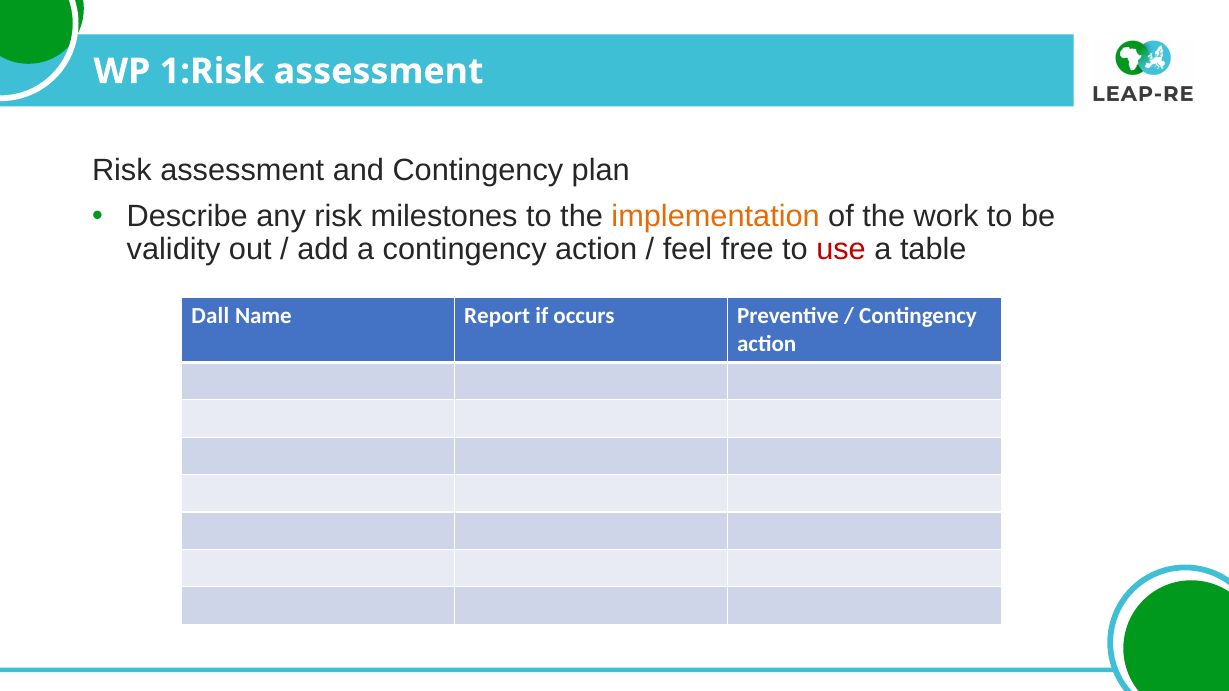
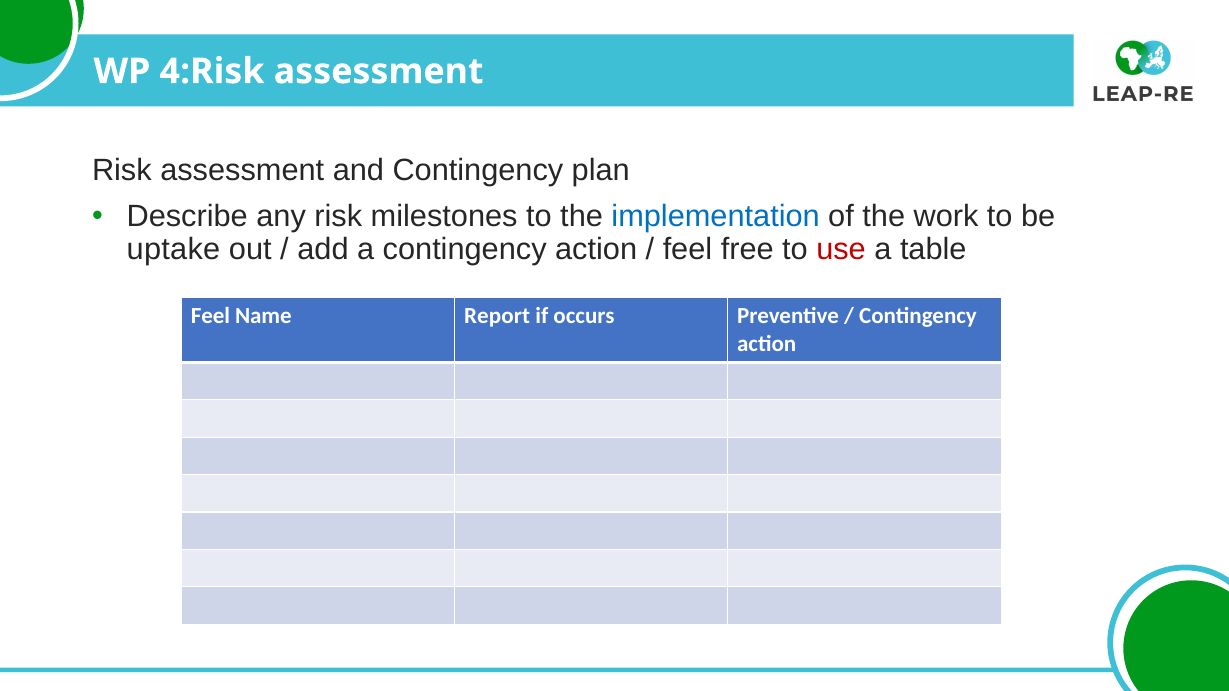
1:Risk: 1:Risk -> 4:Risk (212, 71)
implementation colour: orange -> blue (716, 217)
validity: validity -> uptake (173, 250)
Dall: Dall -> Feel (210, 316)
